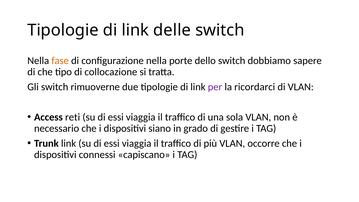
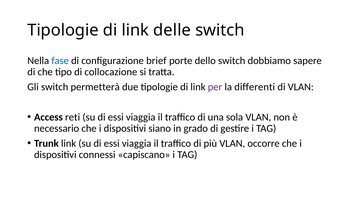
fase colour: orange -> blue (60, 61)
configurazione nella: nella -> brief (156, 61)
rimuoverne: rimuoverne -> permetterà (95, 87)
ricordarci: ricordarci -> differenti (255, 87)
